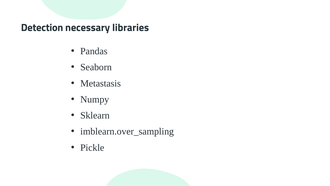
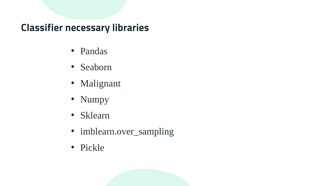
Detection: Detection -> Classifier (42, 28)
Metastasis: Metastasis -> Malignant (101, 83)
